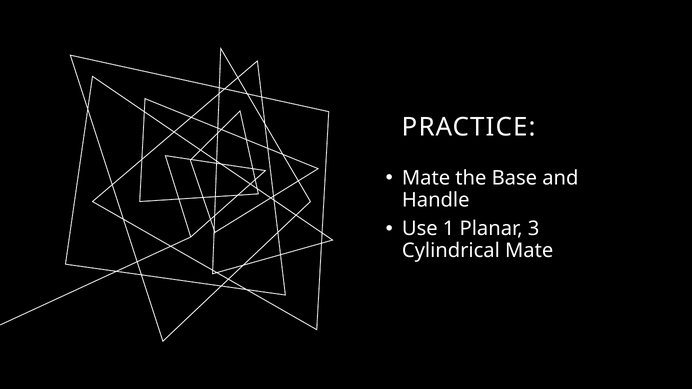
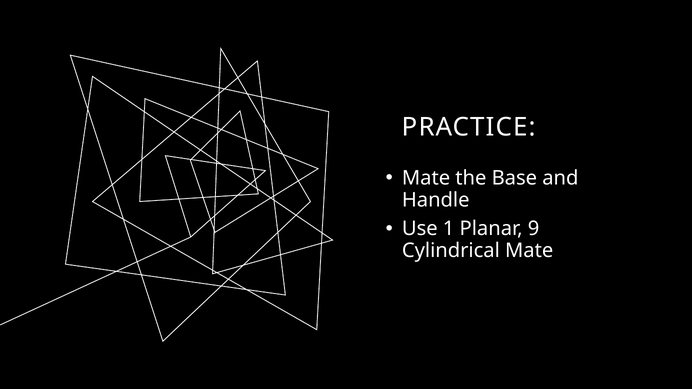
3: 3 -> 9 (534, 229)
